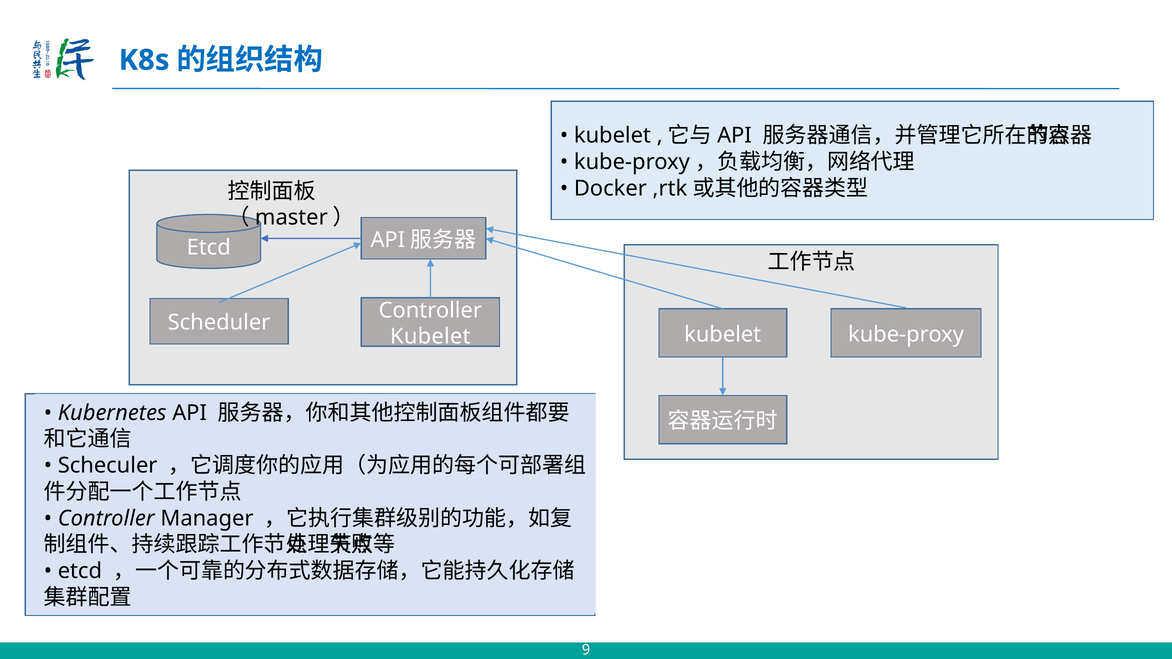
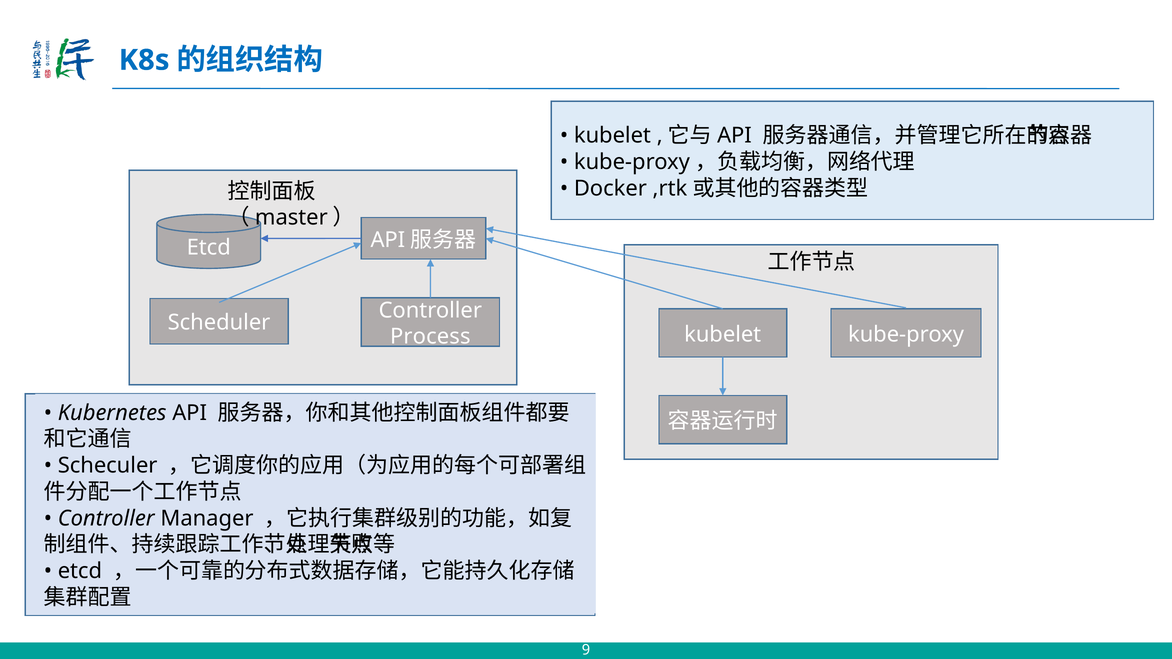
Kubelet: Kubelet -> Process (430, 337)
